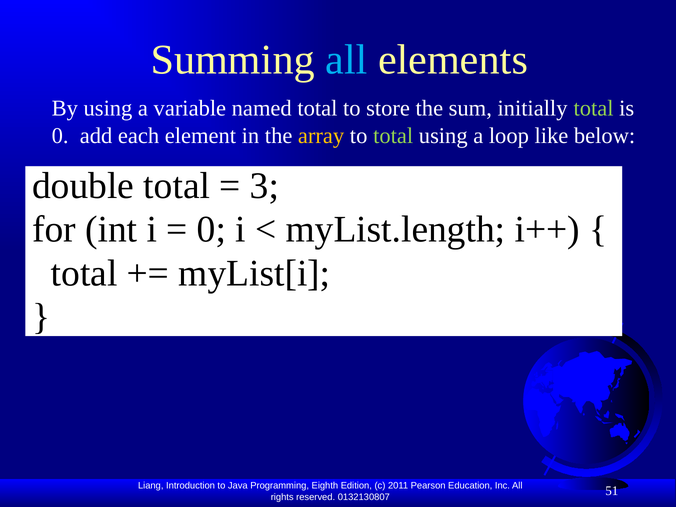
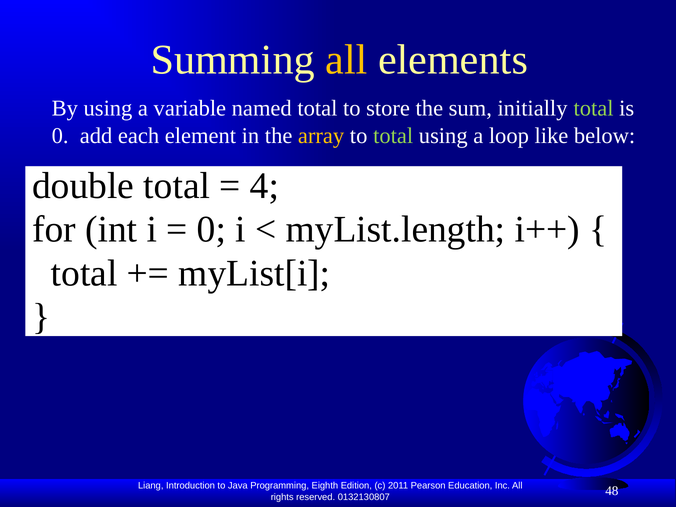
all colour: light blue -> yellow (346, 60)
3: 3 -> 4 (264, 186)
51: 51 -> 48 (612, 491)
